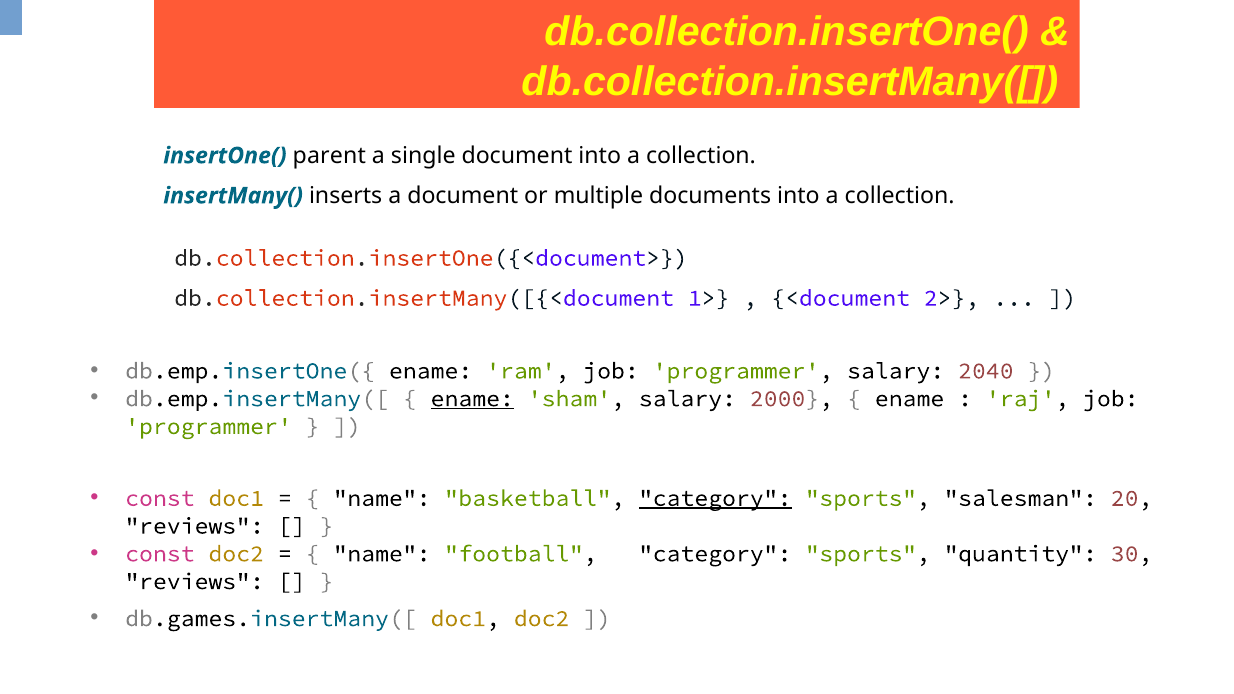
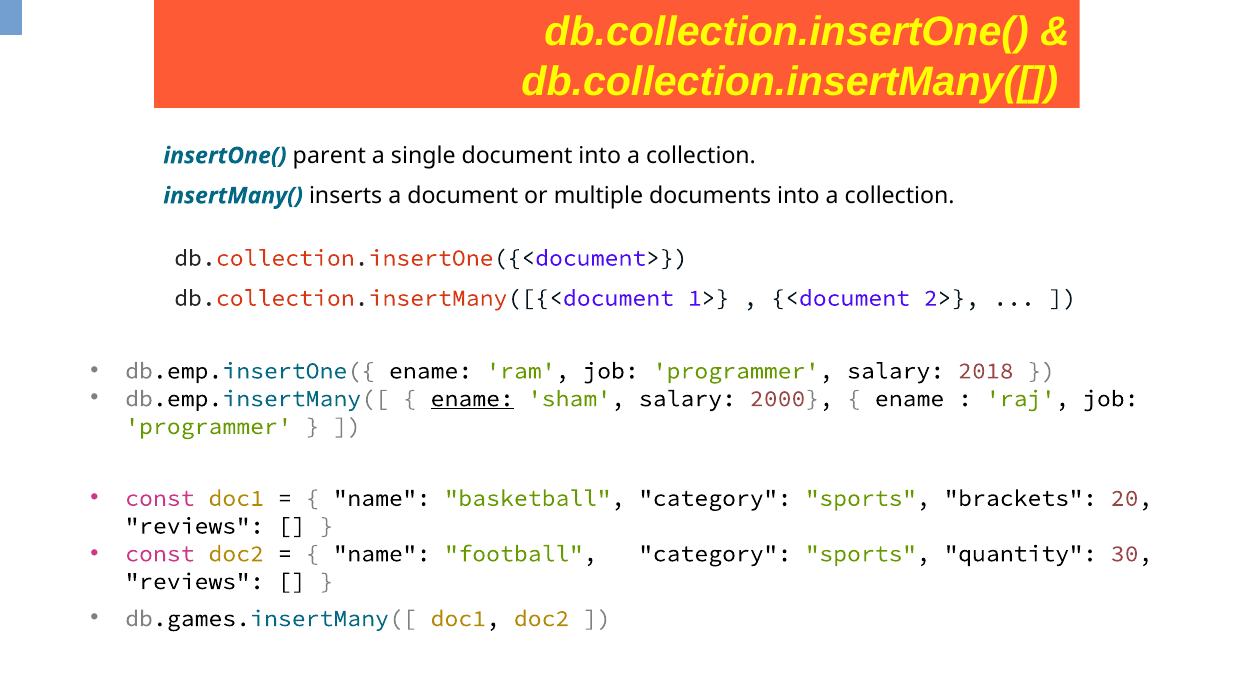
2040: 2040 -> 2018 (986, 371)
category underline: present -> none (715, 498)
salesman: salesman -> brackets (1021, 498)
